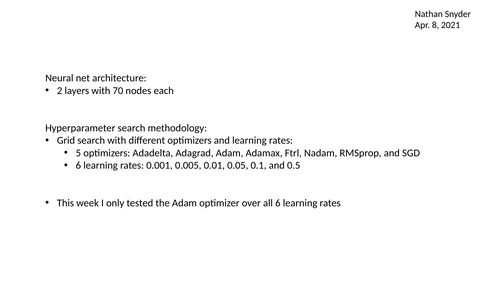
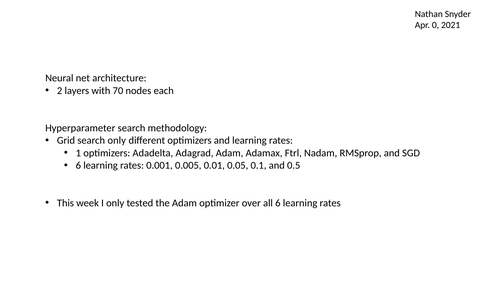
8: 8 -> 0 (436, 25)
search with: with -> only (117, 141)
5: 5 -> 1 (78, 153)
